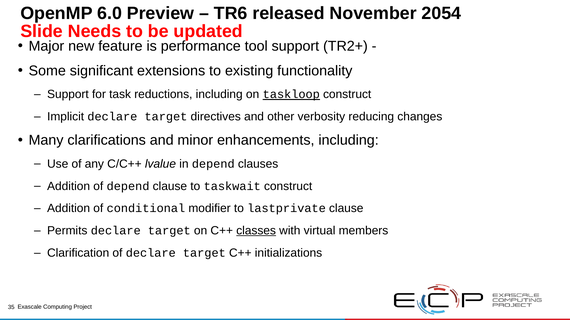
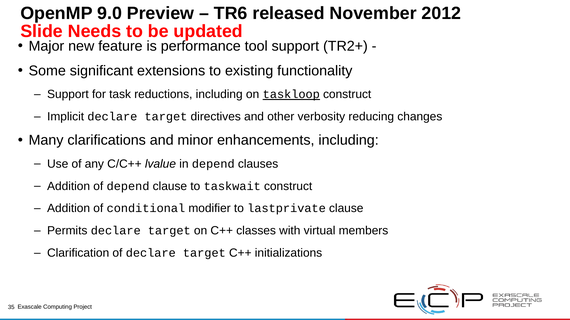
6.0: 6.0 -> 9.0 (110, 13)
2054: 2054 -> 2012 (441, 13)
classes underline: present -> none (256, 231)
